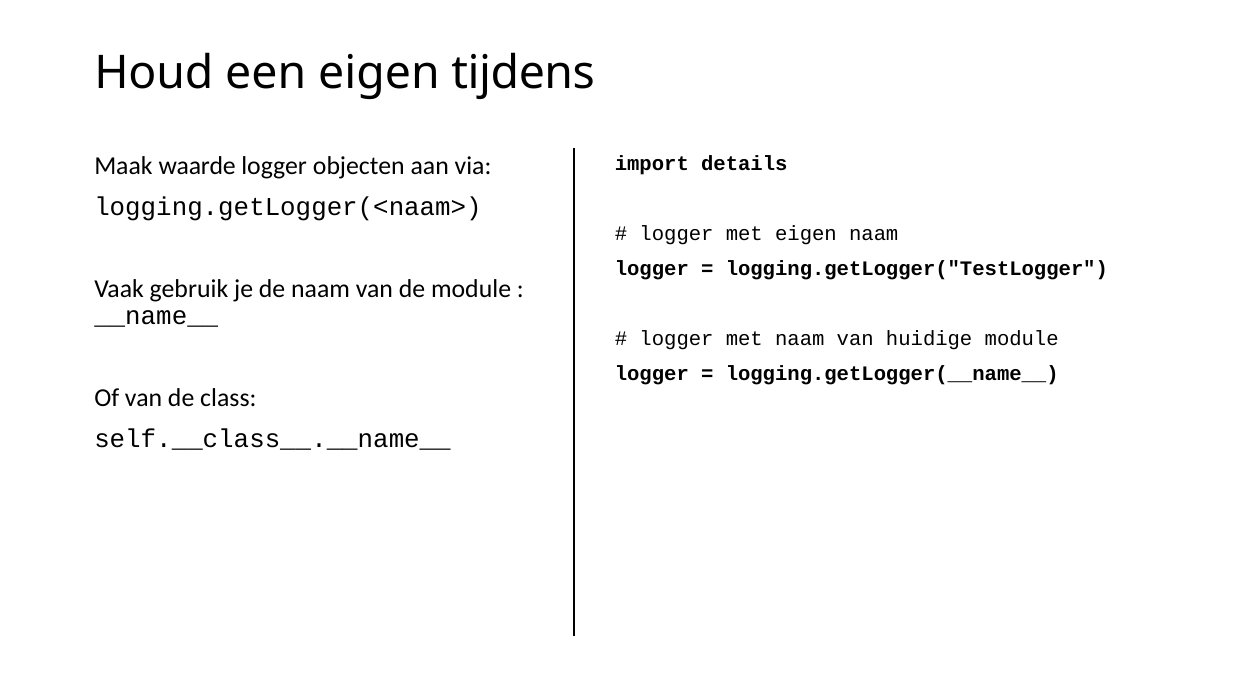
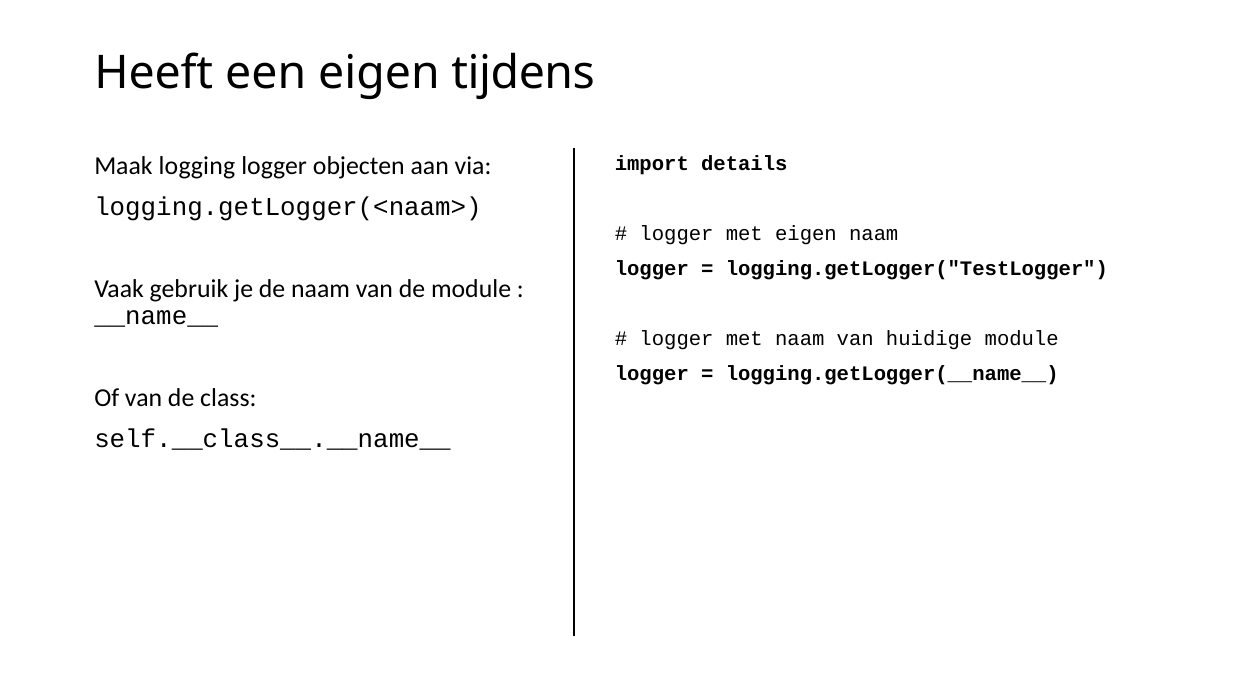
Houd: Houd -> Heeft (154, 73)
waarde: waarde -> logging (197, 166)
